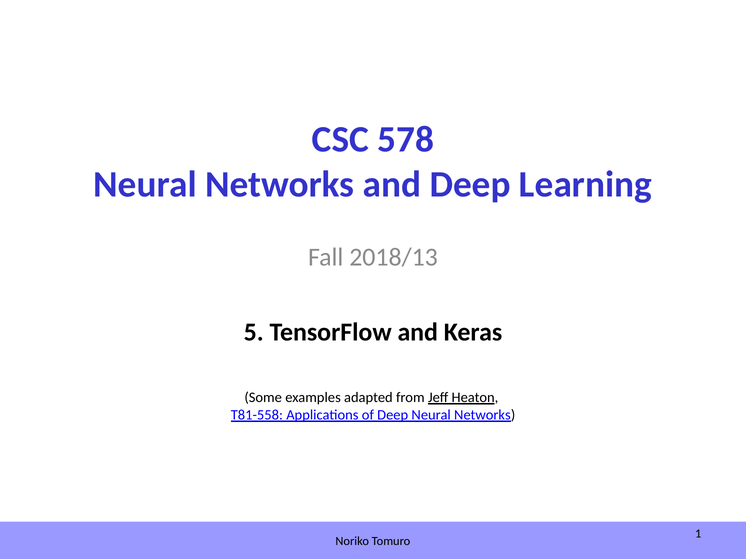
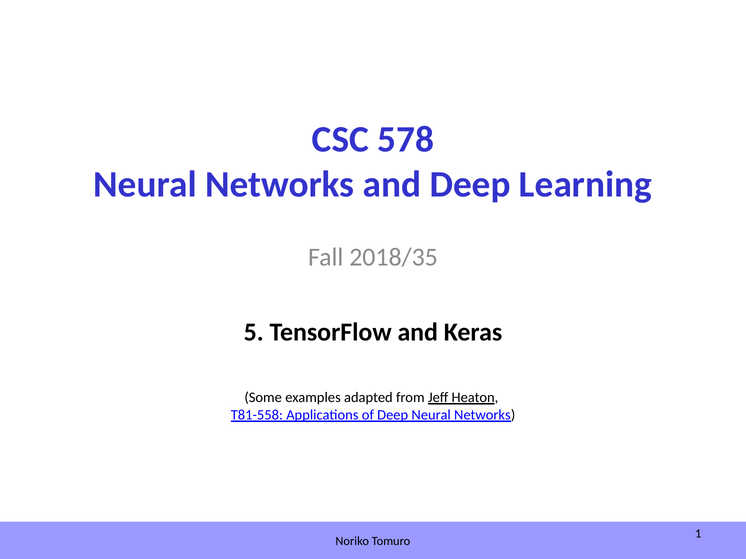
2018/13: 2018/13 -> 2018/35 (394, 257)
